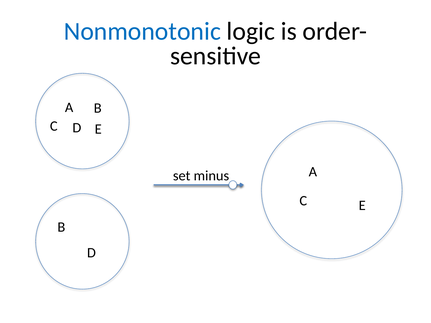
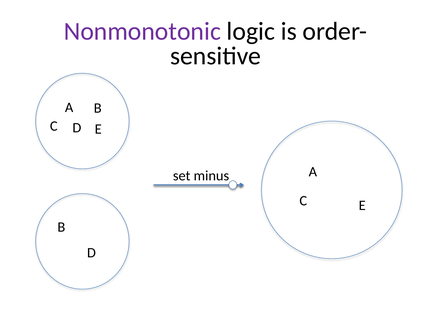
Nonmonotonic colour: blue -> purple (142, 31)
